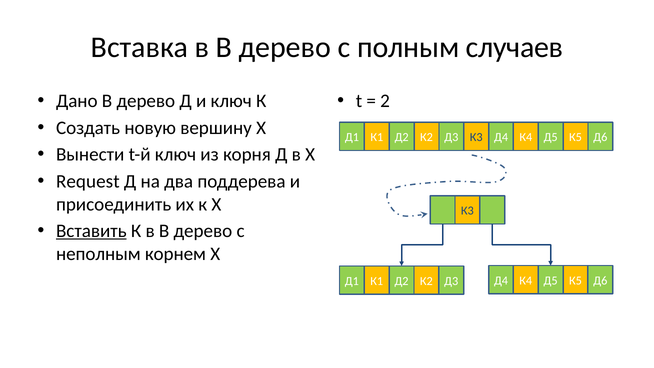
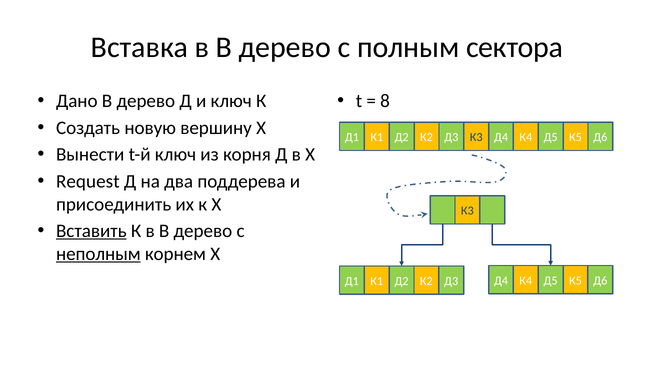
случаев: случаев -> сектора (515, 47)
2: 2 -> 8 (385, 101)
неполным underline: none -> present (98, 254)
